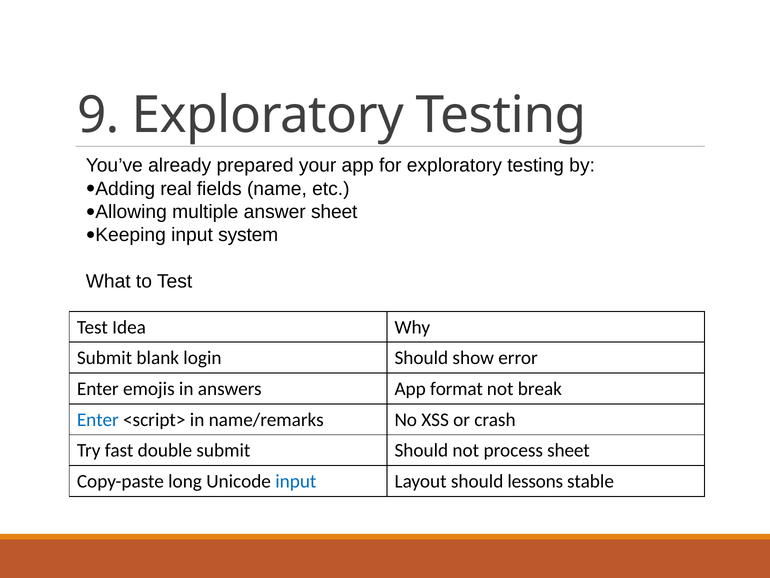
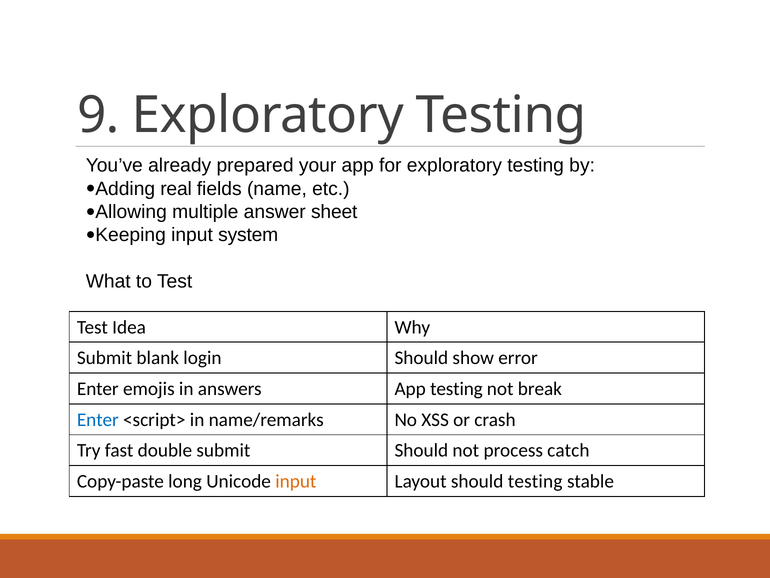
App format: format -> testing (456, 389)
process sheet: sheet -> catch (568, 450)
input colour: blue -> orange (296, 481)
should lessons: lessons -> testing (535, 481)
